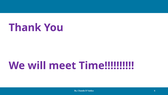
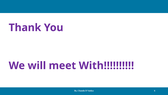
Time: Time -> With (106, 65)
